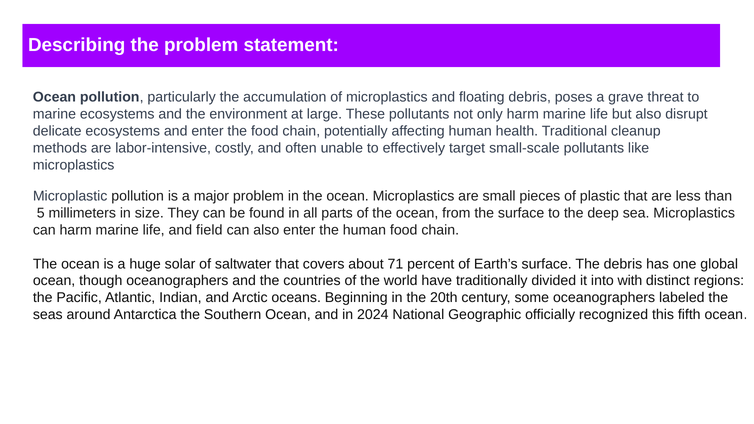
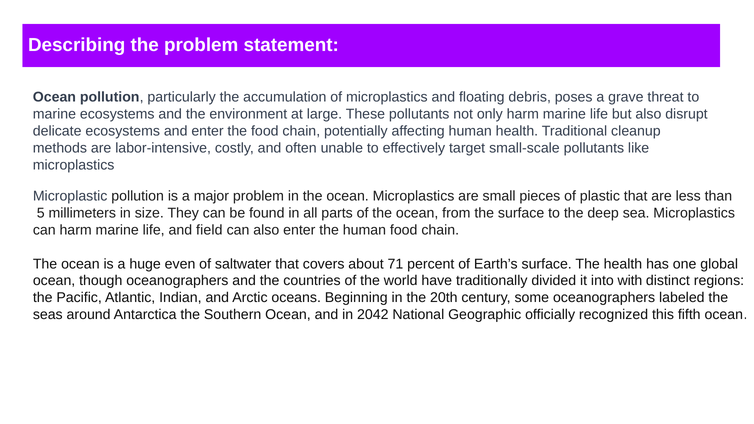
solar: solar -> even (180, 264)
The debris: debris -> health (623, 264)
2024: 2024 -> 2042 (373, 315)
